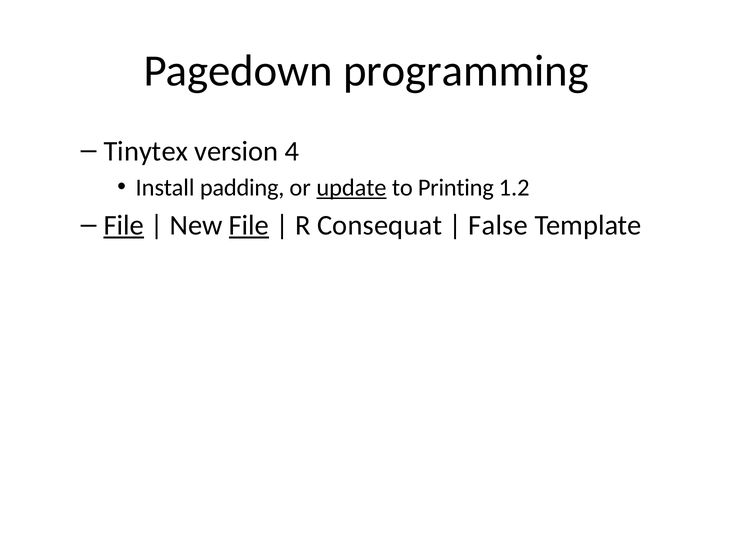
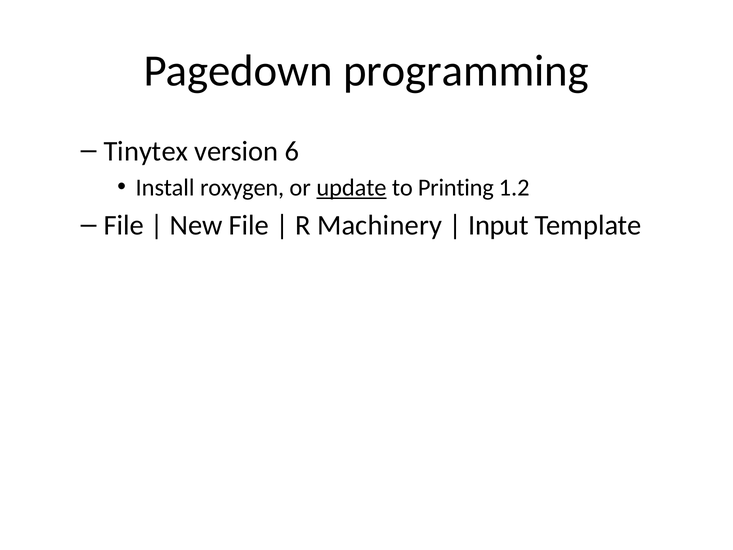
4: 4 -> 6 (292, 151)
padding: padding -> roxygen (242, 187)
File underline: present -> none (124, 225)
File underline: present -> none (249, 225)
Consequat: Consequat -> Machinery (380, 225)
False: False -> Input (498, 225)
